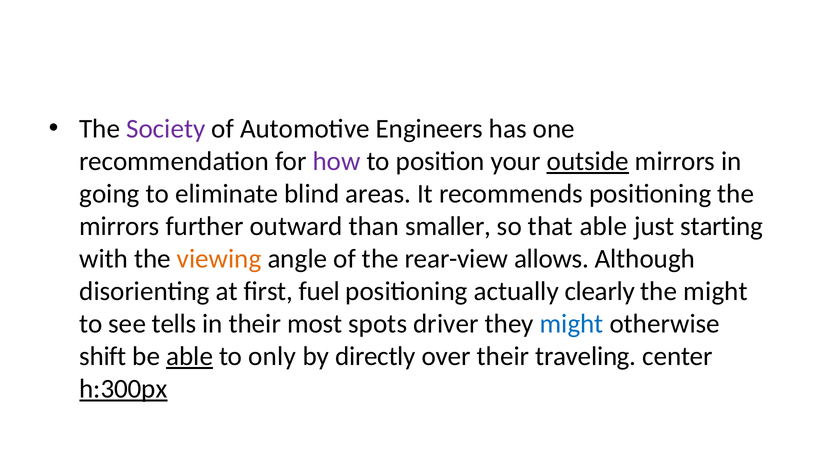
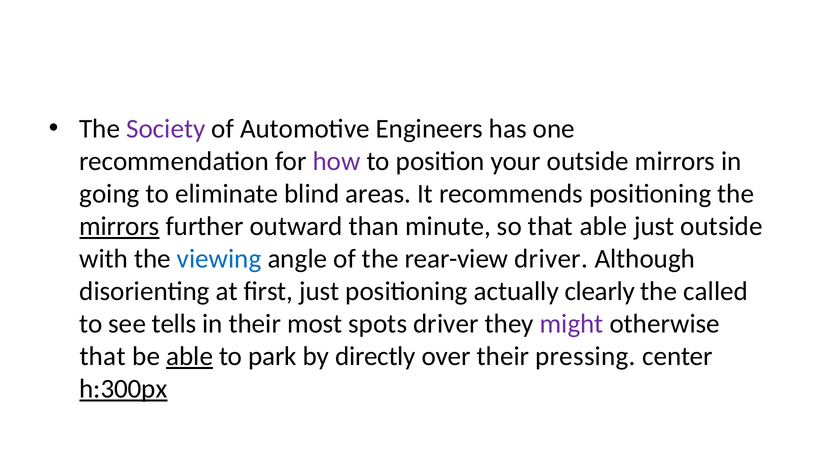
outside underline: present -> none (588, 161)
mirrors underline: none -> present (119, 227)
smaller: smaller -> minute (448, 227)
just starting: starting -> outside (722, 227)
viewing colour: orange -> blue (219, 259)
rear-view allows: allows -> driver (551, 259)
first fuel: fuel -> just (319, 292)
the might: might -> called (716, 292)
might colour: blue -> purple (572, 324)
shift: shift -> that (103, 357)
only: only -> park (273, 357)
traveling: traveling -> pressing (586, 357)
